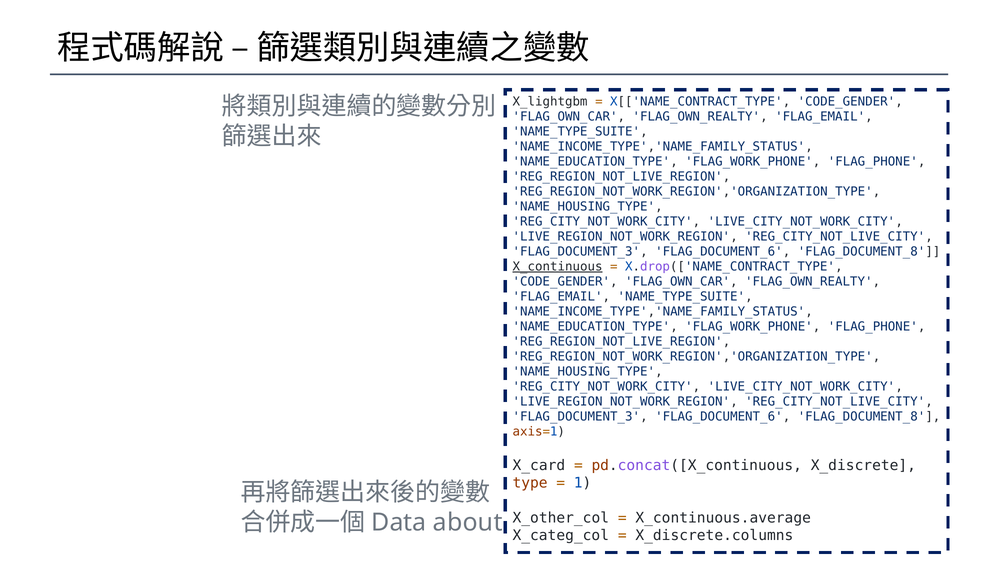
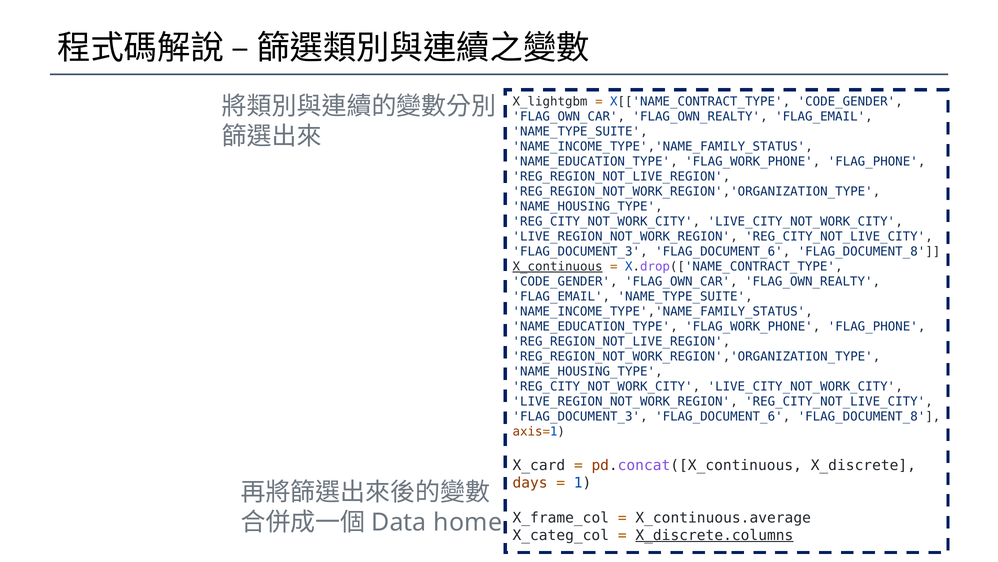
type: type -> days (530, 482)
X_other_col: X_other_col -> X_frame_col (561, 517)
about: about -> home (468, 522)
X_discrete.columns underline: none -> present (714, 535)
